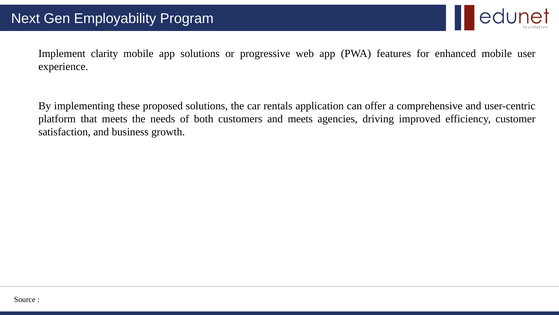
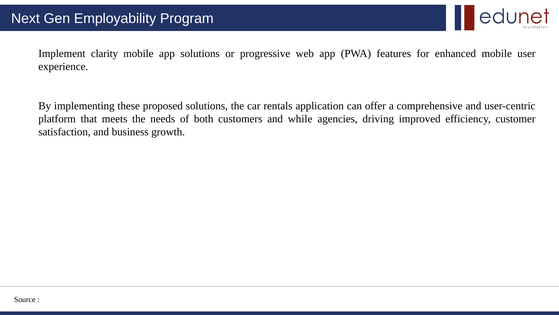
and meets: meets -> while (300, 119)
